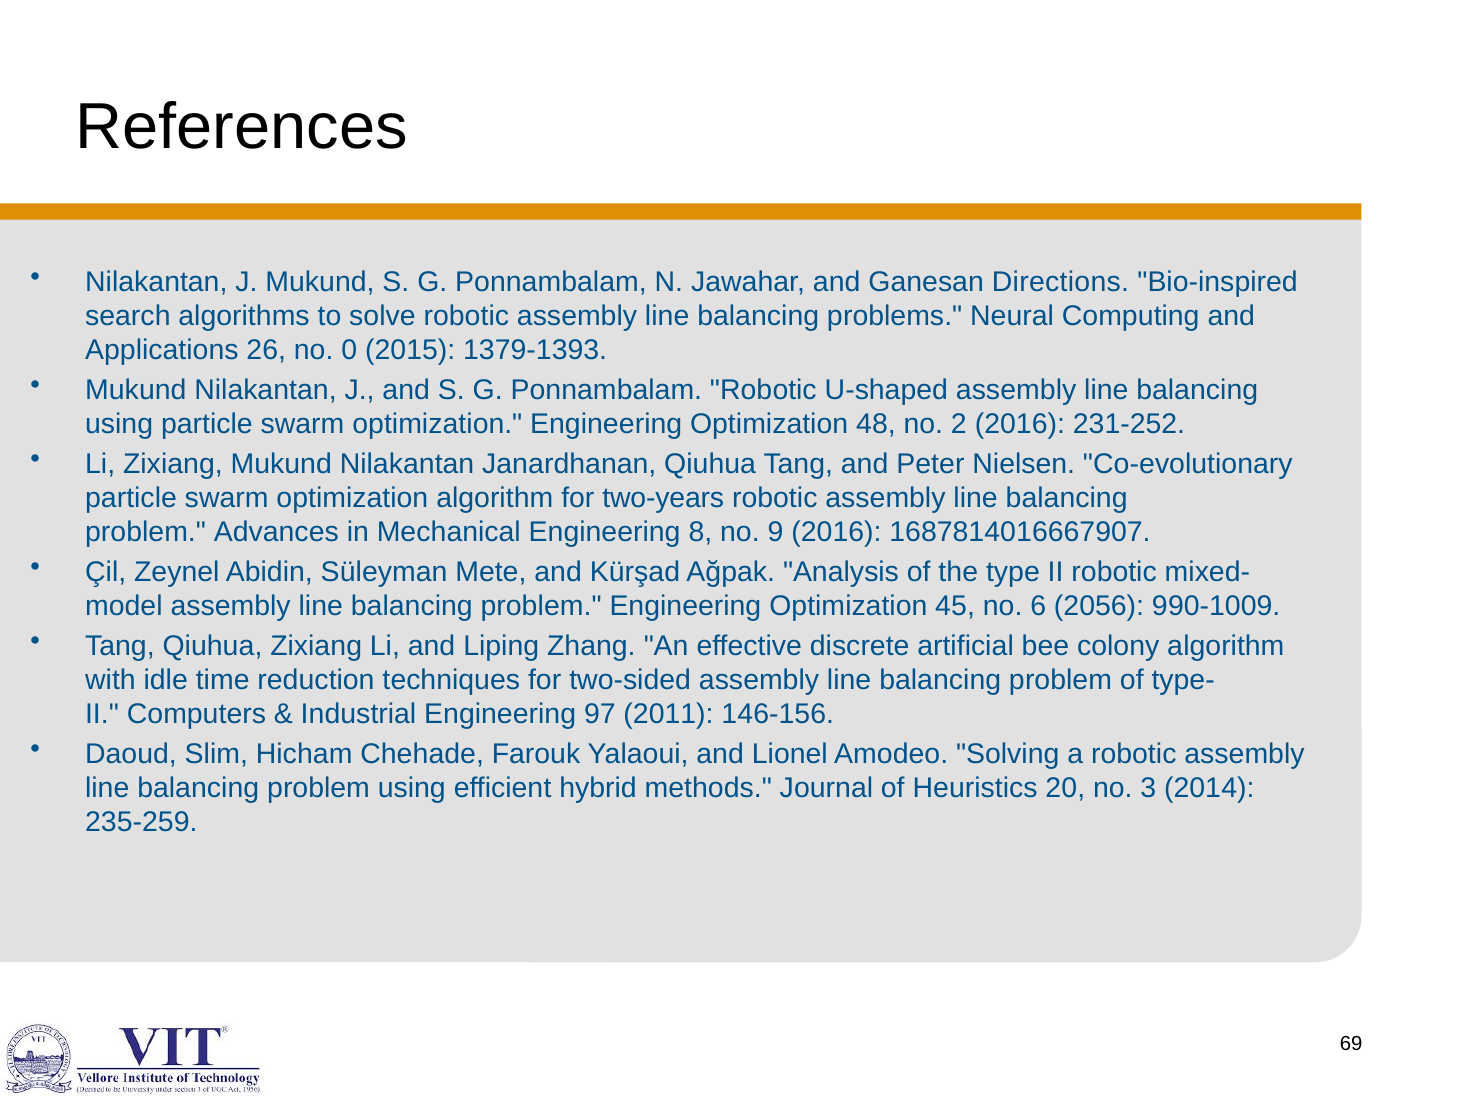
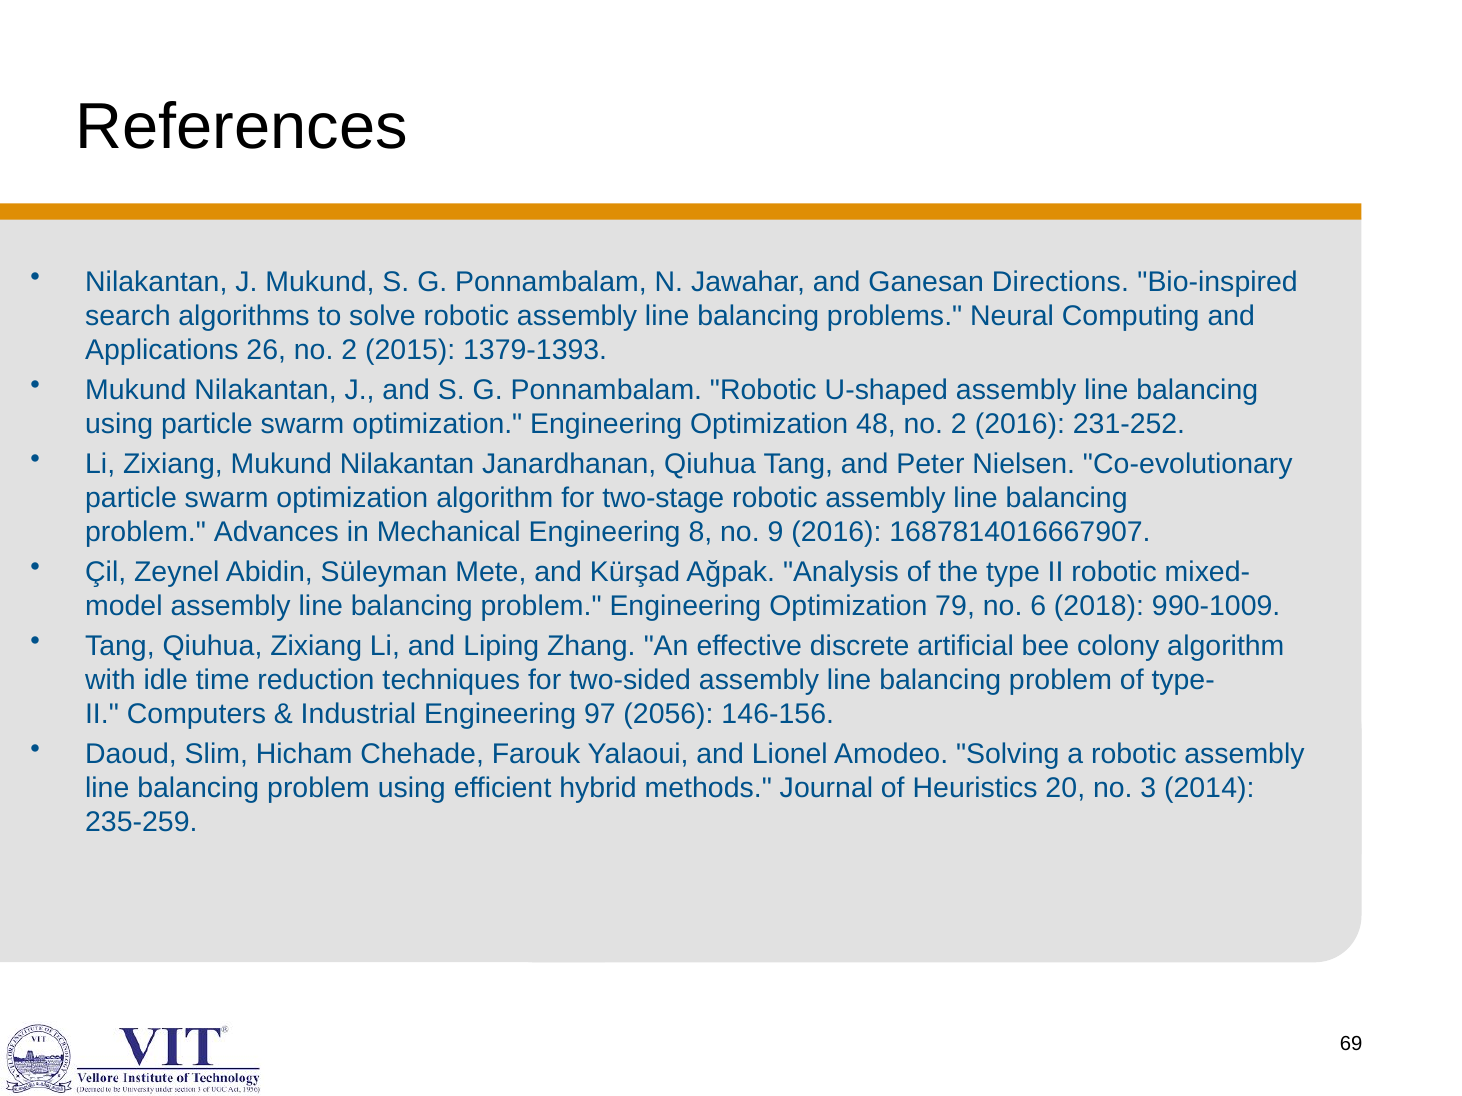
26 no 0: 0 -> 2 (349, 350)
two-years: two-years -> two-stage (663, 498)
45: 45 -> 79 (955, 606)
2056: 2056 -> 2018 (1099, 606)
2011: 2011 -> 2056 (669, 715)
